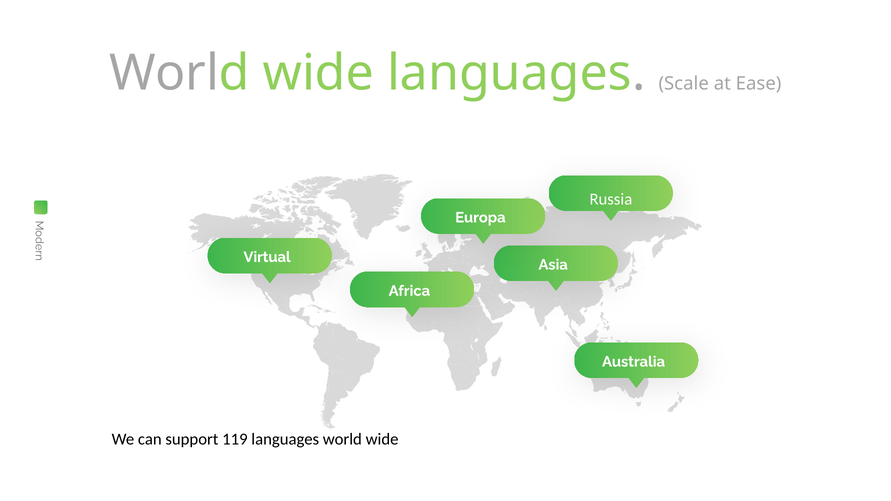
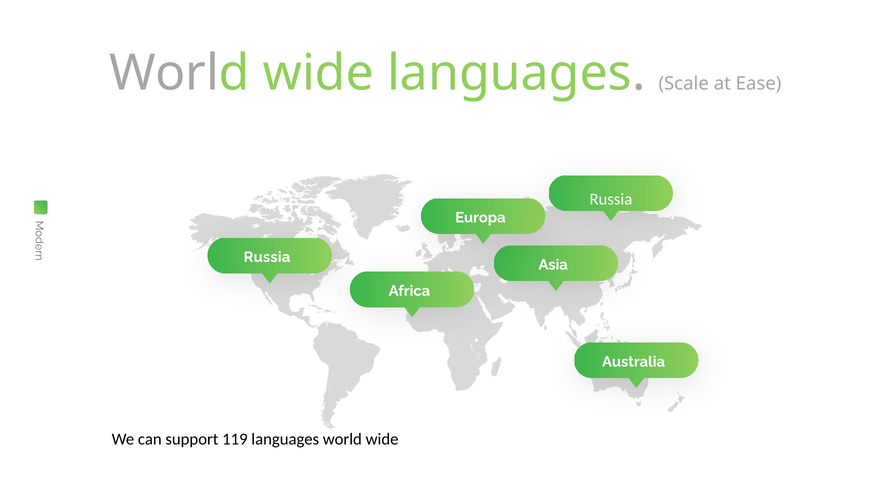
Virtual: Virtual -> Russia (267, 257)
